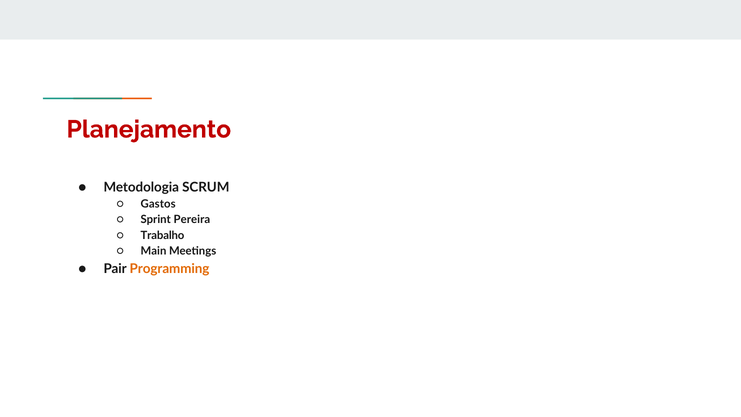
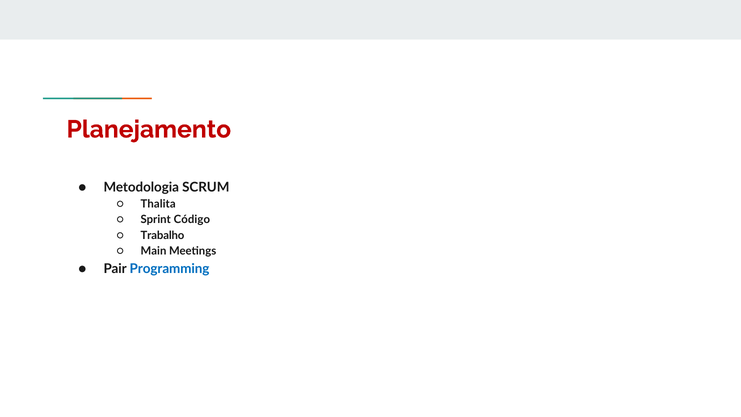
Gastos: Gastos -> Thalita (158, 204)
Pereira: Pereira -> Código (192, 220)
Programming colour: orange -> blue (169, 269)
